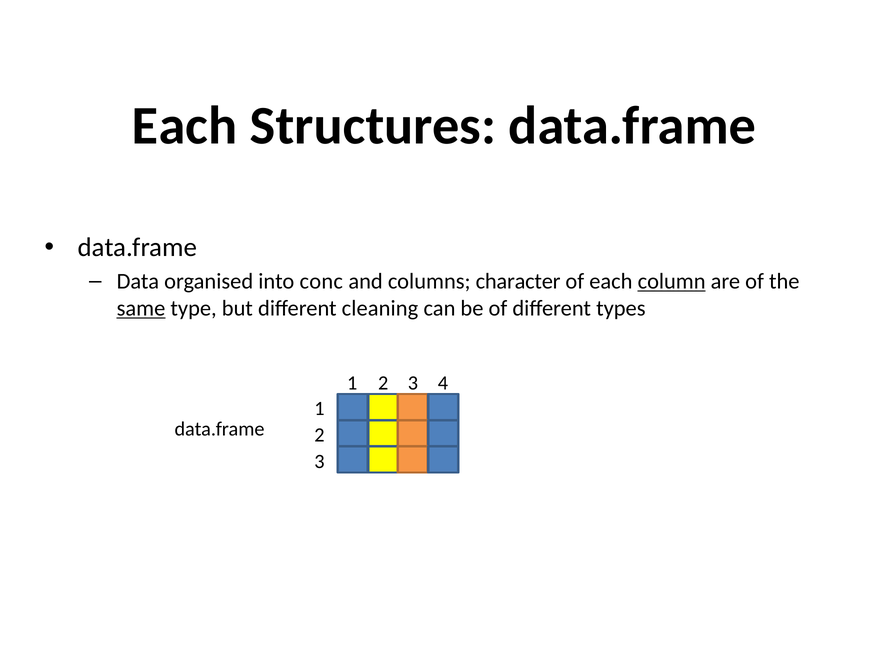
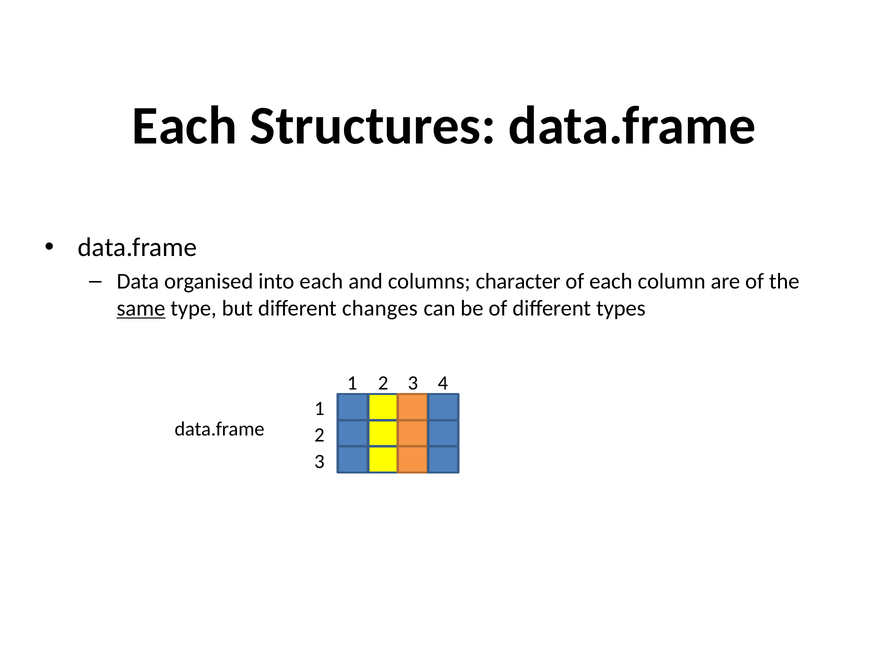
into conc: conc -> each (321, 281)
column underline: present -> none (672, 281)
cleaning: cleaning -> changes (380, 308)
